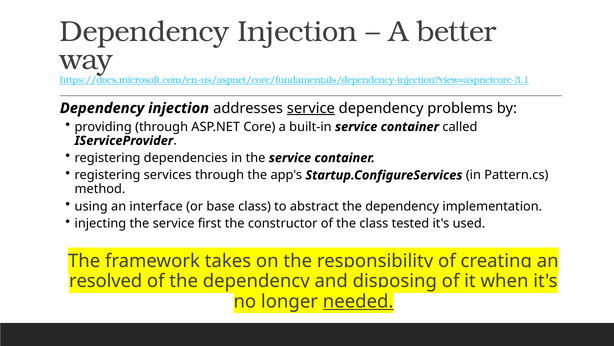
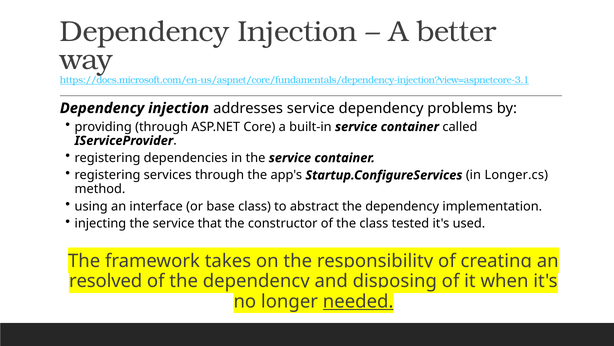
service underline: present -> none (311, 108)
Pattern.cs: Pattern.cs -> Longer.cs (516, 175)
first: first -> that (210, 223)
